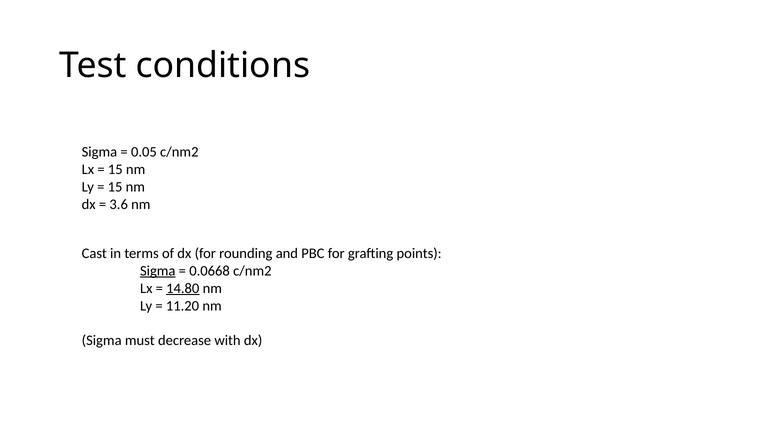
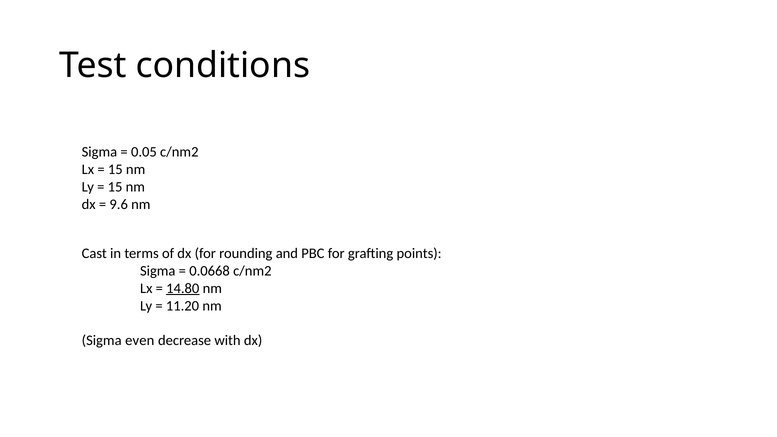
3.6: 3.6 -> 9.6 (119, 204)
Sigma underline: present -> none (158, 271)
must: must -> even (140, 341)
